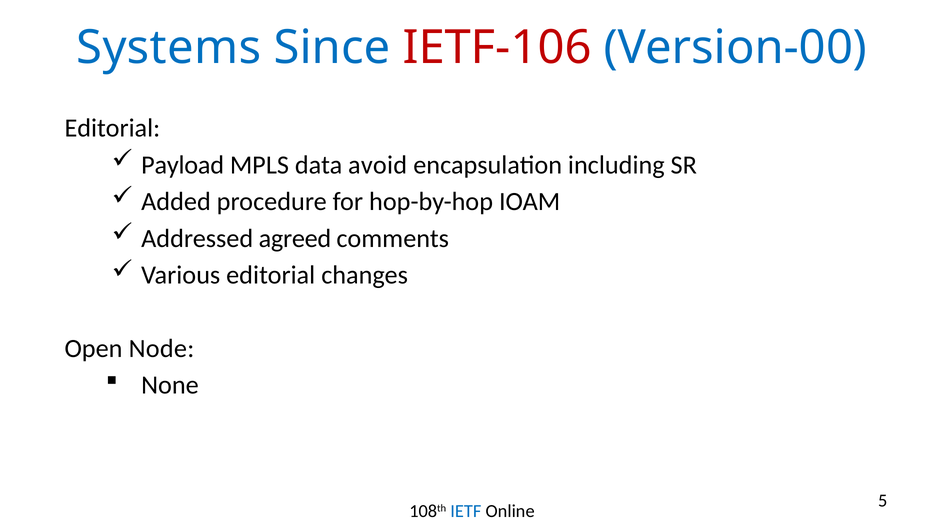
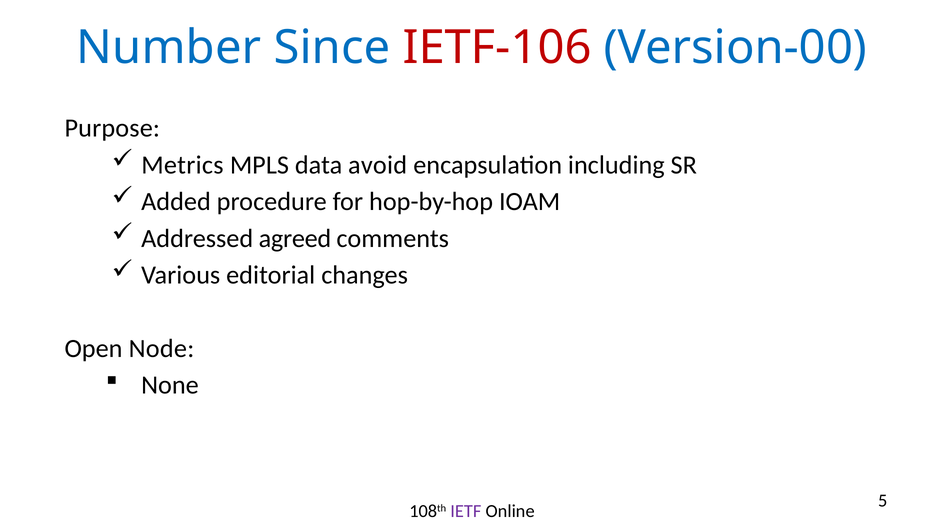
Systems: Systems -> Number (169, 48)
Editorial: Editorial -> Purpose (112, 128)
Payload: Payload -> Metrics (182, 165)
IETF colour: blue -> purple (466, 511)
